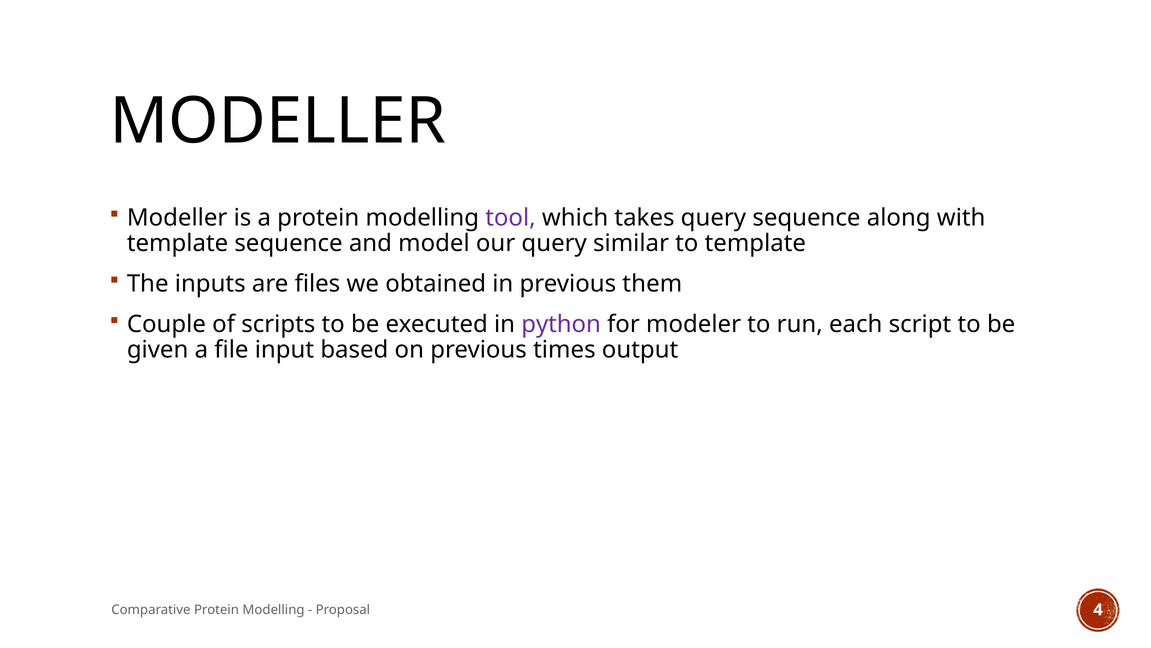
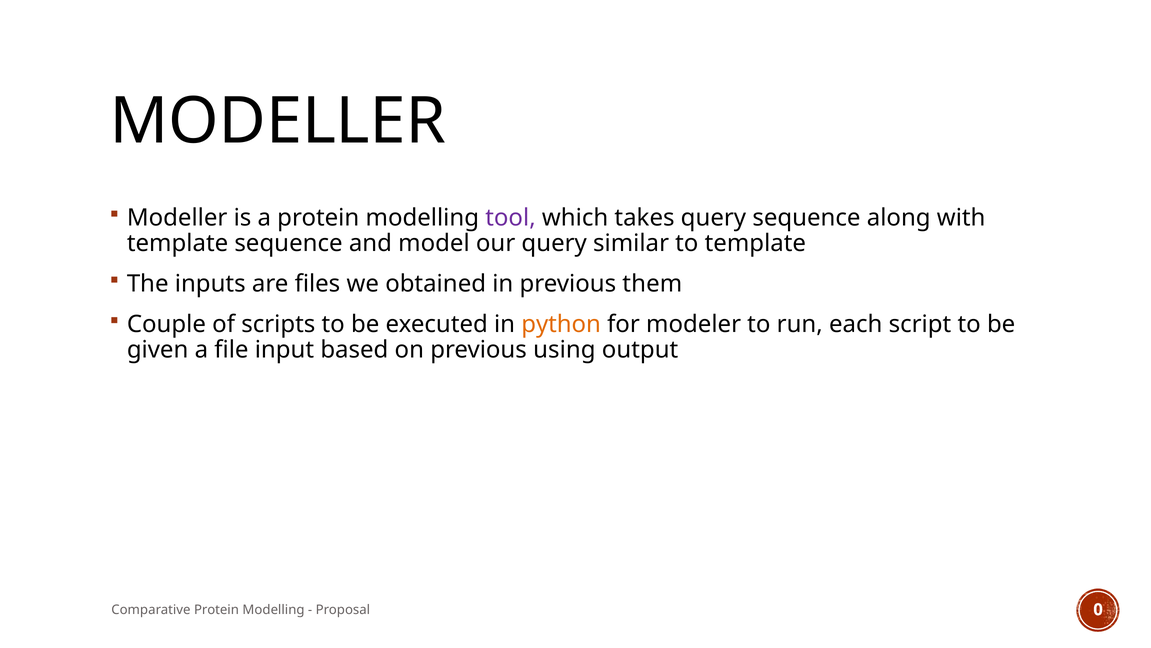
python colour: purple -> orange (561, 324)
times: times -> using (564, 350)
4: 4 -> 0 (1098, 609)
